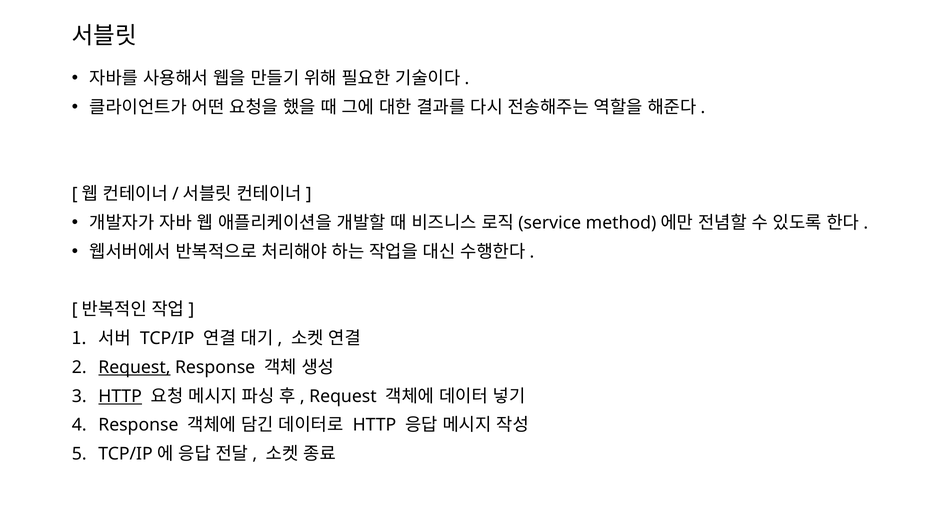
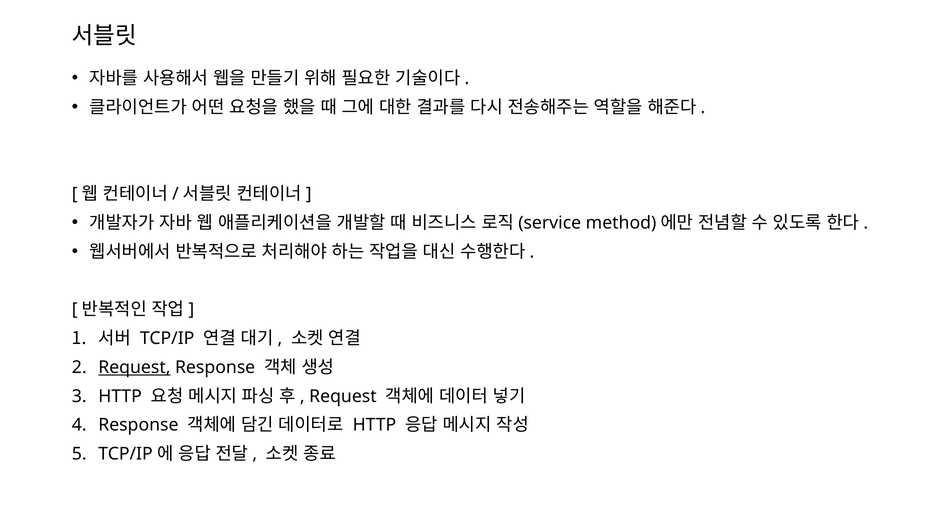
HTTP underline: present -> none (120, 396)
